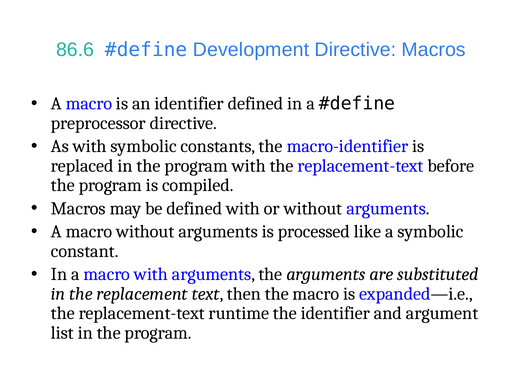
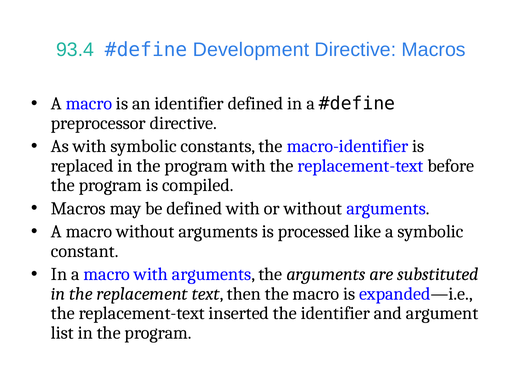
86.6: 86.6 -> 93.4 (75, 50)
runtime: runtime -> inserted (239, 314)
